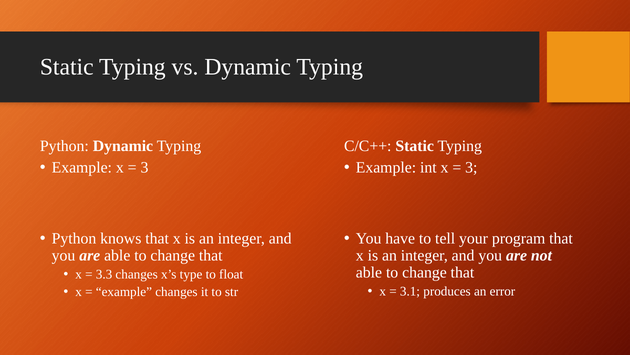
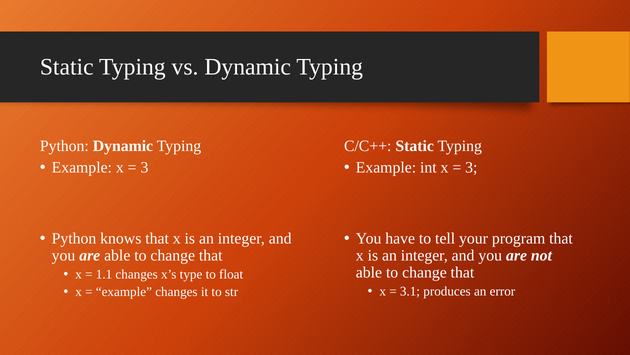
3.3: 3.3 -> 1.1 (104, 274)
